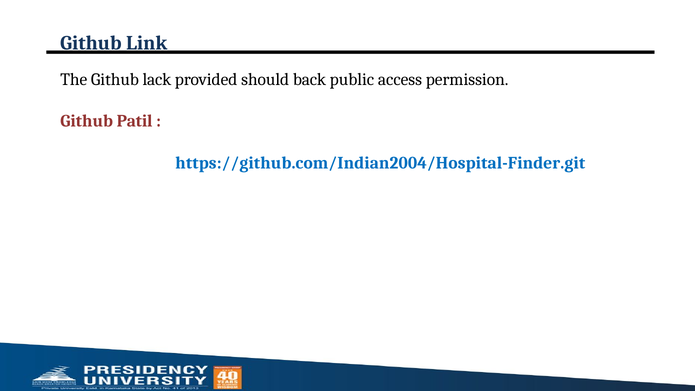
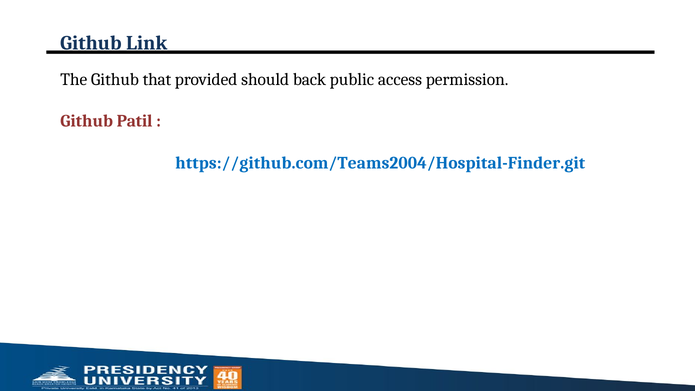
lack: lack -> that (157, 79)
https://github.com/Indian2004/Hospital-Finder.git: https://github.com/Indian2004/Hospital-Finder.git -> https://github.com/Teams2004/Hospital-Finder.git (380, 163)
